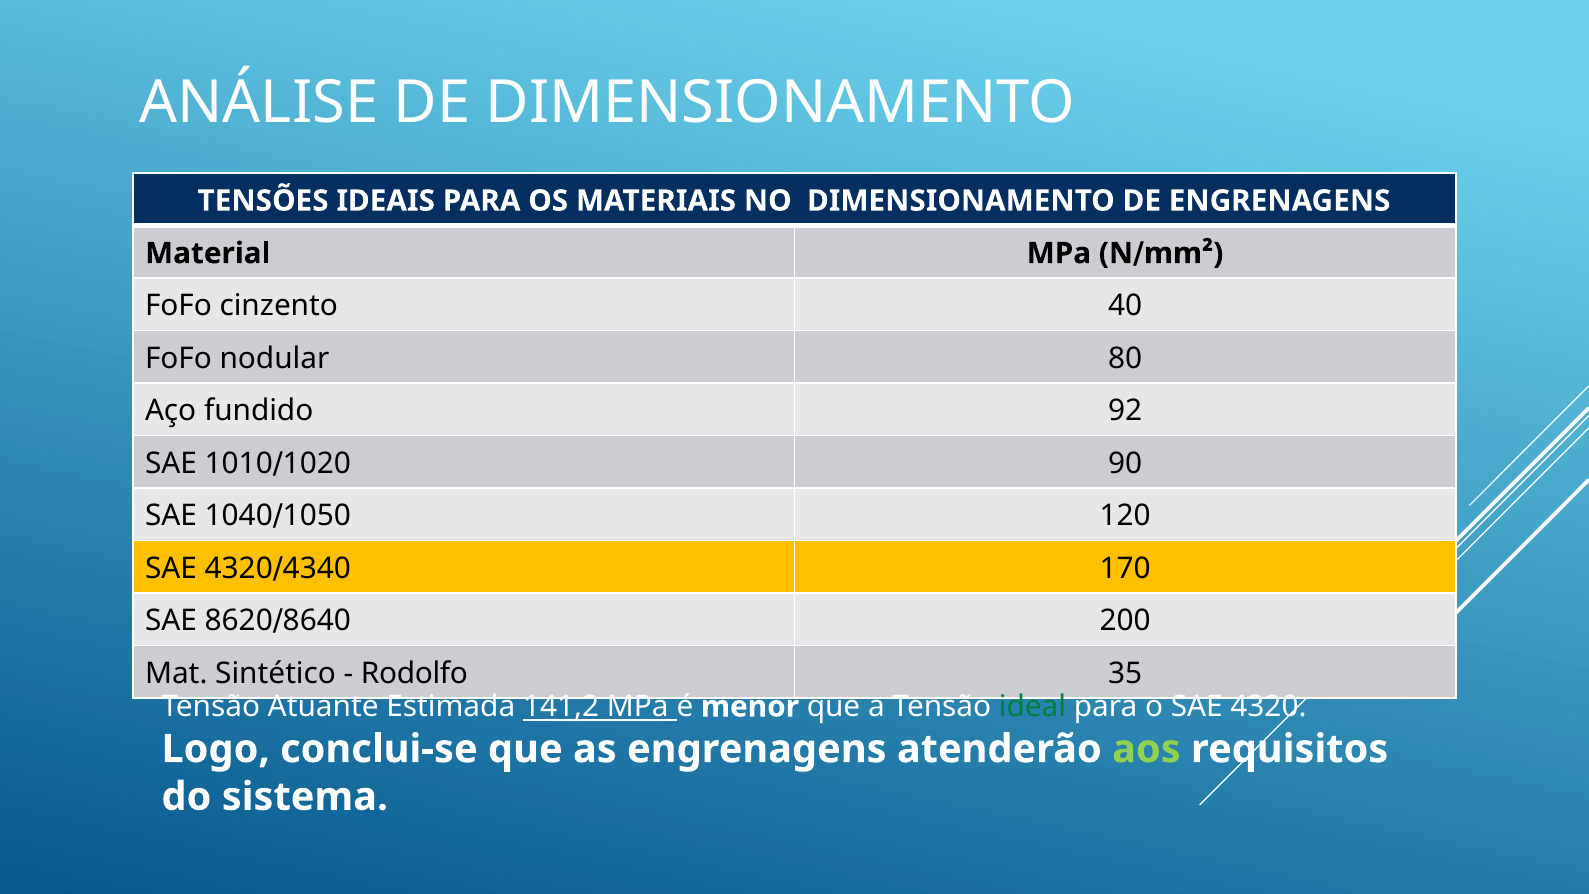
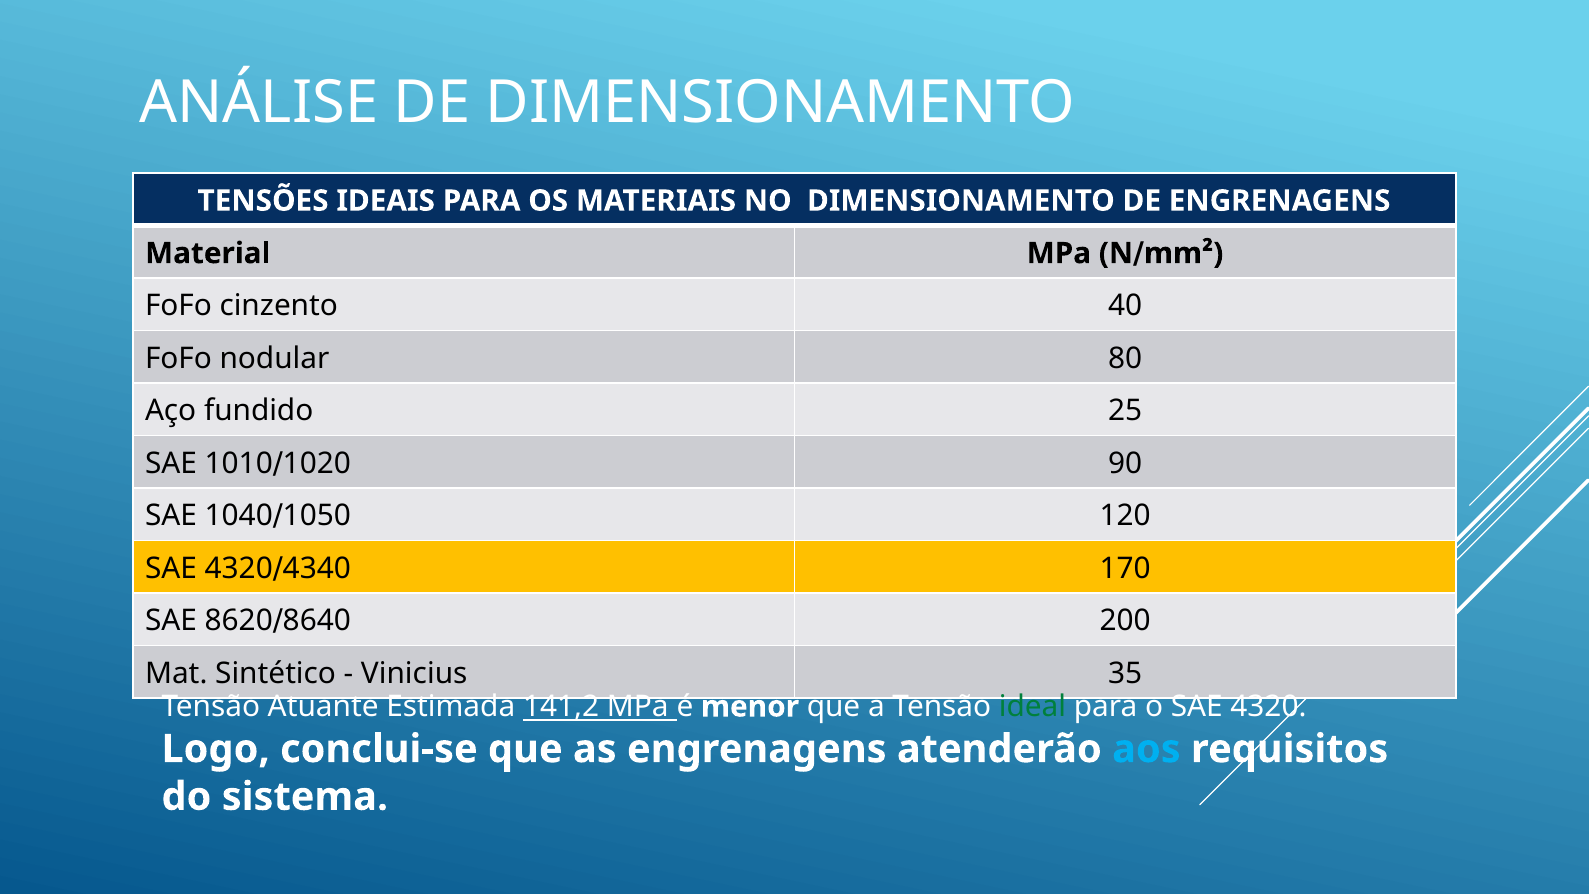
92: 92 -> 25 (1125, 411)
Rodolfo: Rodolfo -> Vinicius (414, 673)
aos colour: light green -> light blue (1146, 749)
